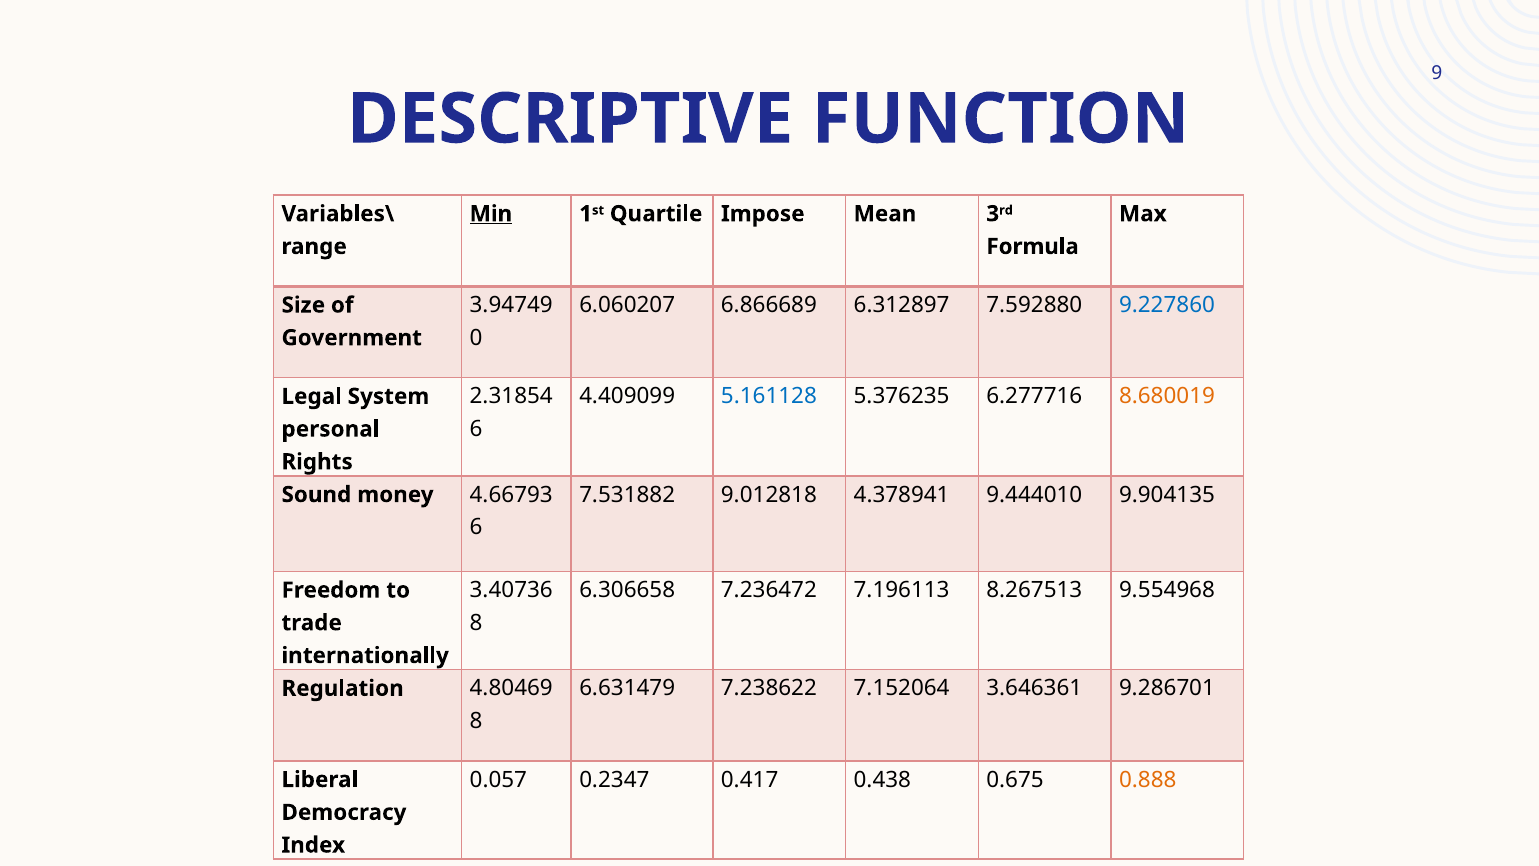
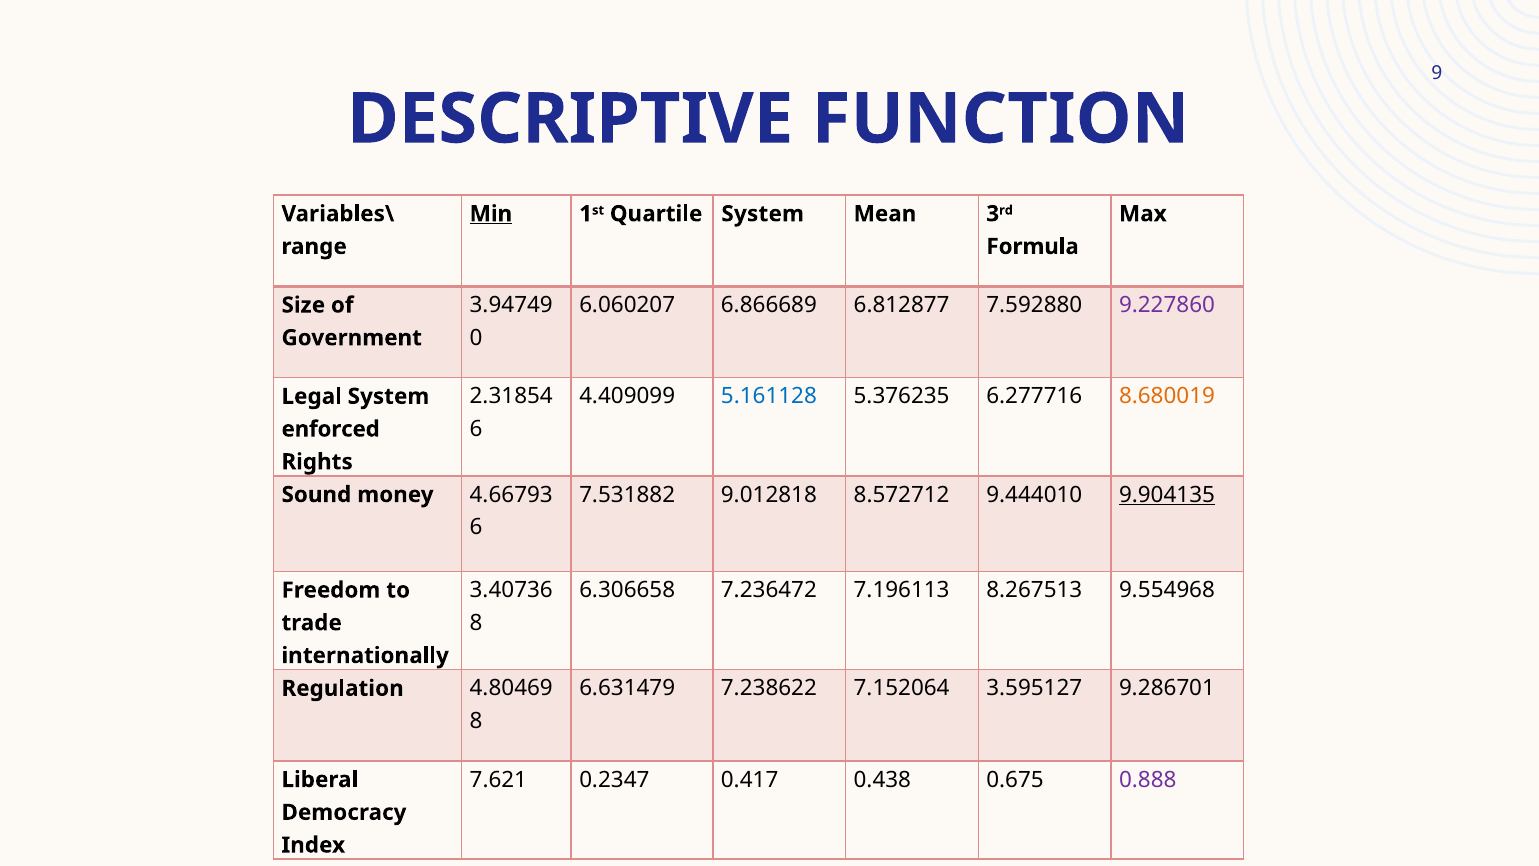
Quartile Impose: Impose -> System (763, 214)
6.312897: 6.312897 -> 6.812877 (902, 305)
9.227860 colour: blue -> purple (1167, 305)
personal: personal -> enforced (331, 429)
4.378941: 4.378941 -> 8.572712 (902, 494)
9.904135 underline: none -> present (1167, 494)
3.646361: 3.646361 -> 3.595127 (1034, 688)
0.057: 0.057 -> 7.621 (498, 779)
0.888 colour: orange -> purple (1148, 779)
